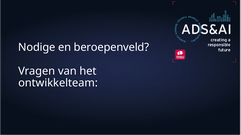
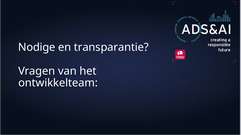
beroepenveld: beroepenveld -> transparantie (111, 47)
